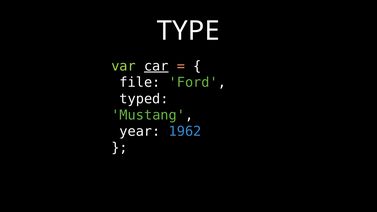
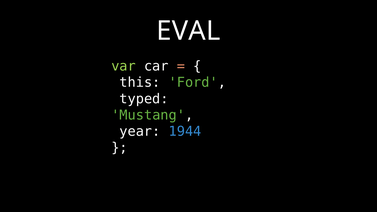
TYPE: TYPE -> EVAL (188, 31)
car underline: present -> none (156, 66)
file: file -> this (140, 82)
1962: 1962 -> 1944 (185, 131)
